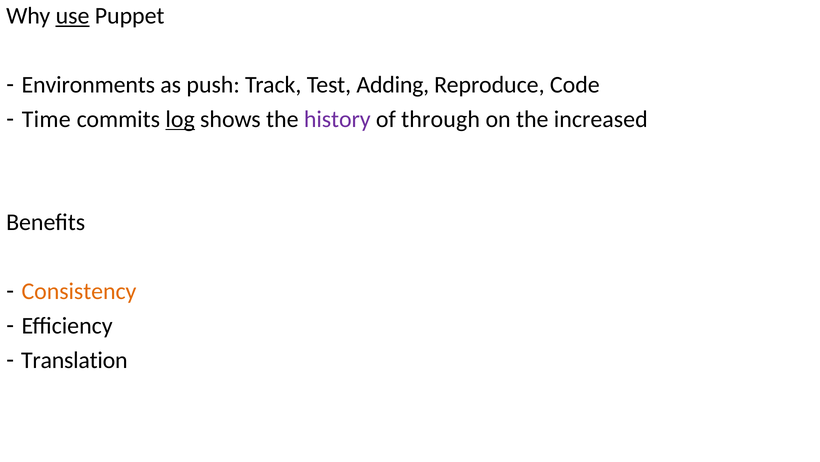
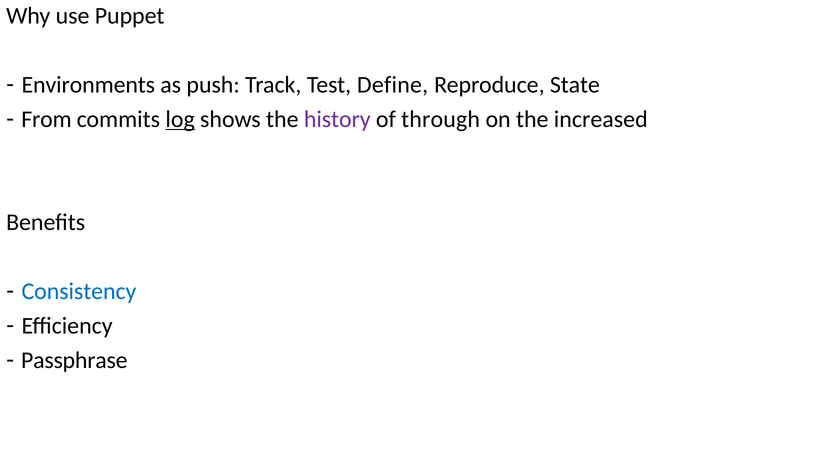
use underline: present -> none (73, 16)
Adding: Adding -> Define (393, 85)
Code: Code -> State (575, 85)
Time: Time -> From (46, 119)
Consistency colour: orange -> blue (79, 291)
Translation: Translation -> Passphrase (74, 360)
